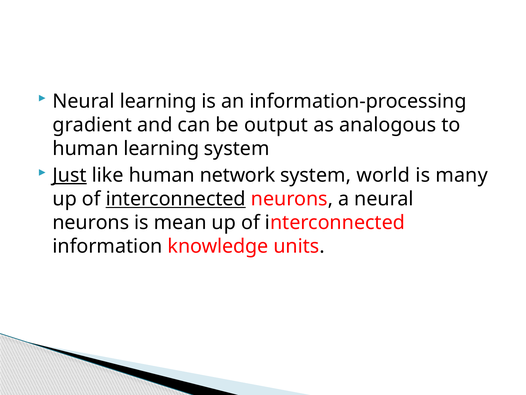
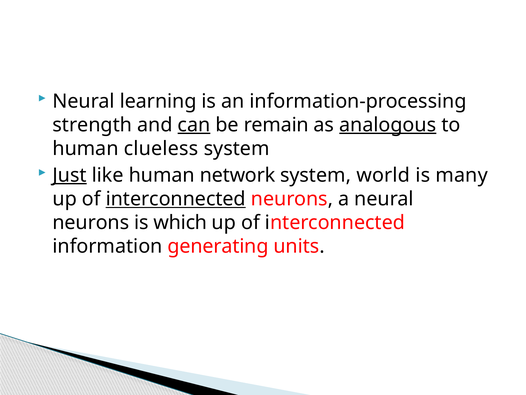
gradient: gradient -> strength (92, 125)
can underline: none -> present (194, 125)
output: output -> remain (276, 125)
analogous underline: none -> present (388, 125)
human learning: learning -> clueless (161, 148)
mean: mean -> which (180, 222)
knowledge: knowledge -> generating (218, 246)
